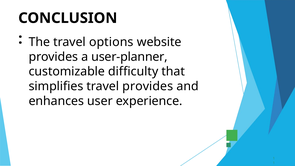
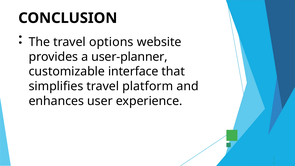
difficulty: difficulty -> interface (133, 71)
travel provides: provides -> platform (148, 86)
